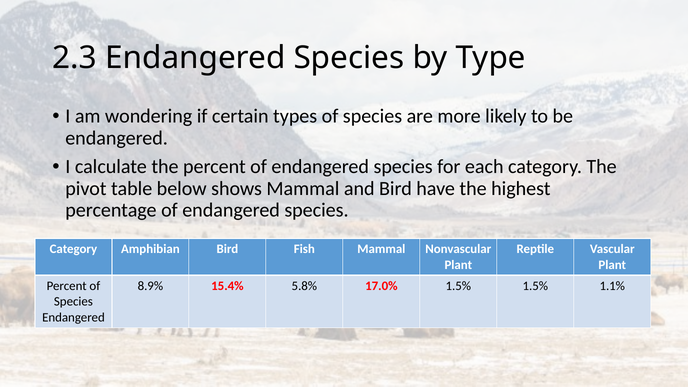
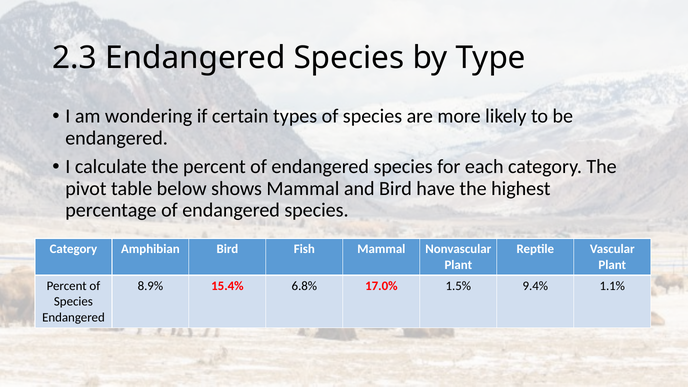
5.8%: 5.8% -> 6.8% (304, 286)
1.5% 1.5%: 1.5% -> 9.4% (535, 286)
